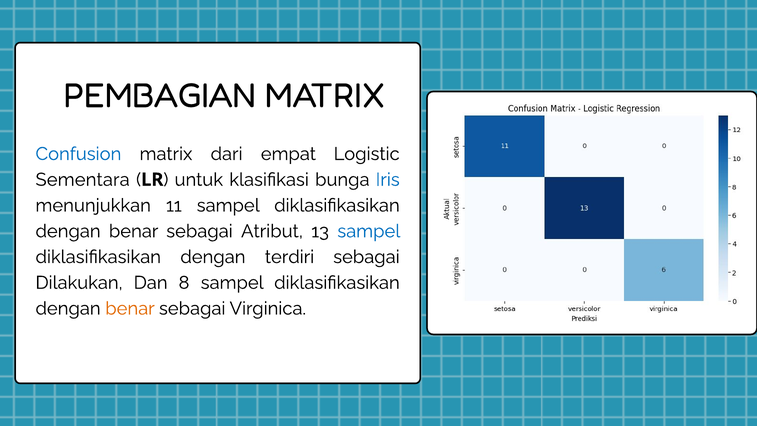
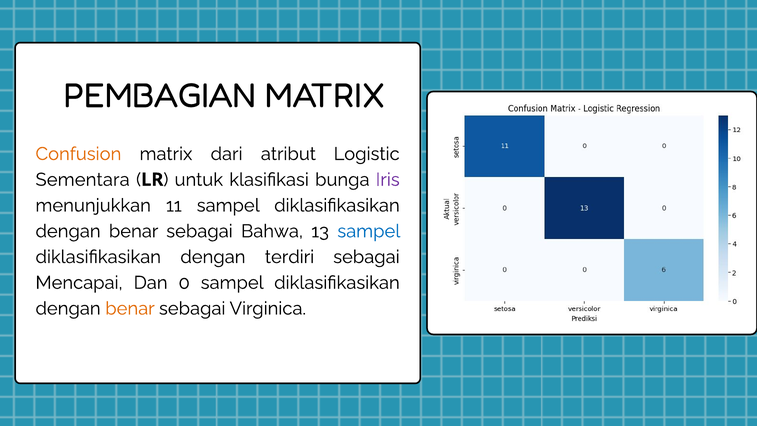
Confusion colour: blue -> orange (78, 154)
empat: empat -> atribut (288, 154)
Iris colour: blue -> purple (388, 180)
Atribut: Atribut -> Bahwa (272, 231)
Dilakukan: Dilakukan -> Mencapai (79, 283)
8: 8 -> 0 (184, 283)
